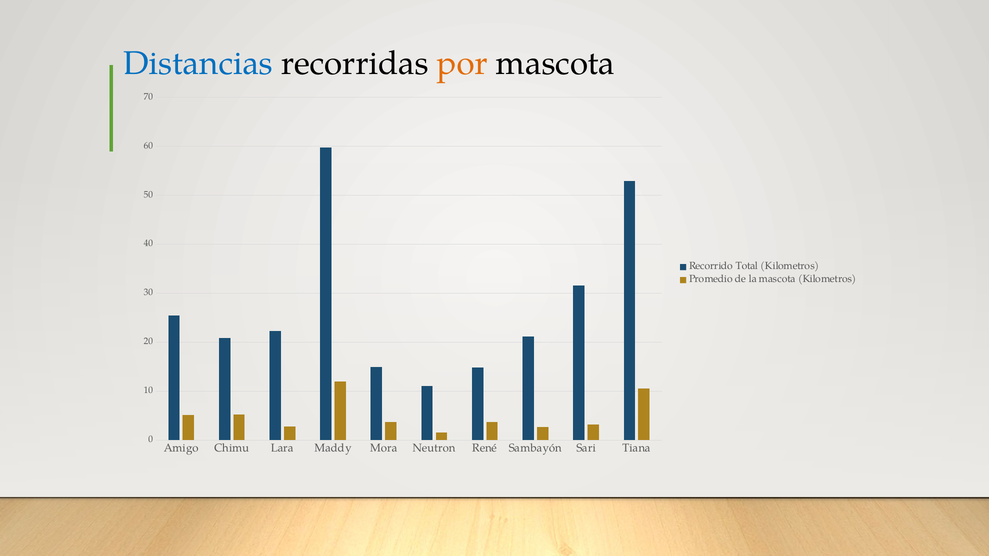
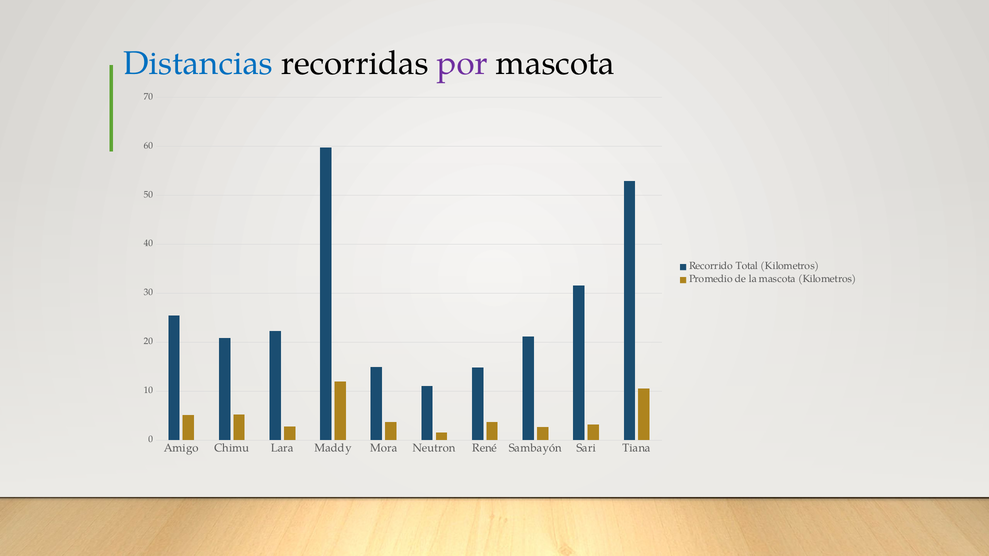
por colour: orange -> purple (462, 63)
